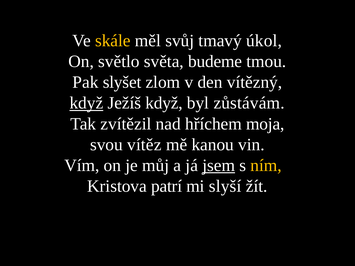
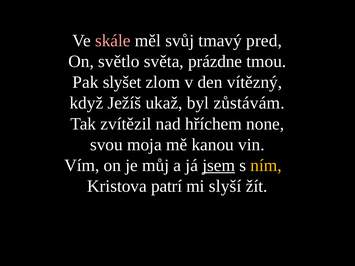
skále colour: yellow -> pink (113, 41)
úkol: úkol -> pred (264, 41)
budeme: budeme -> prázdne (215, 61)
když underline: present -> none (86, 103)
Ježíš když: když -> ukaž (164, 103)
moja: moja -> none (265, 124)
vítěz: vítěz -> moja (144, 145)
